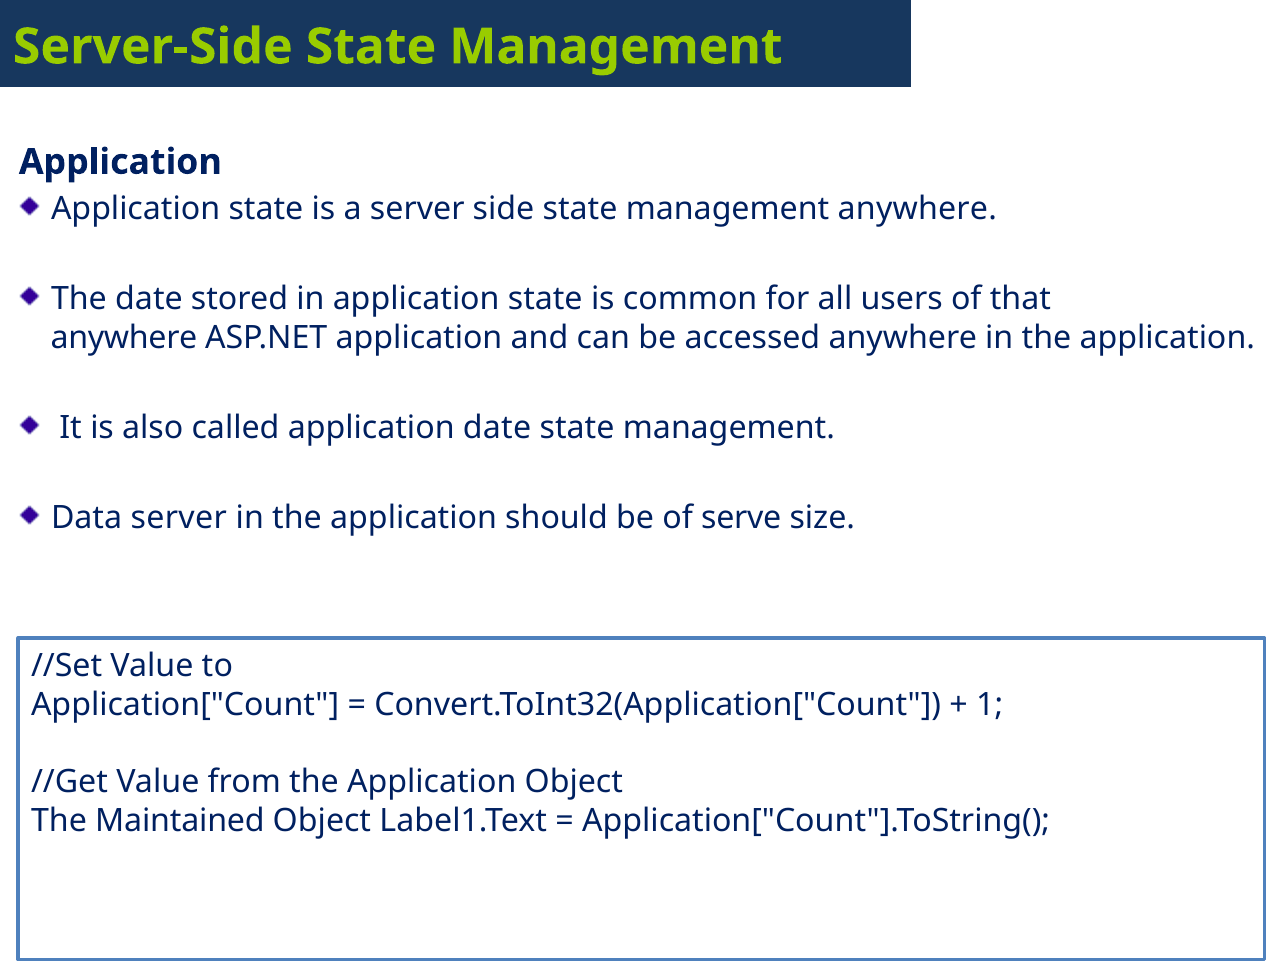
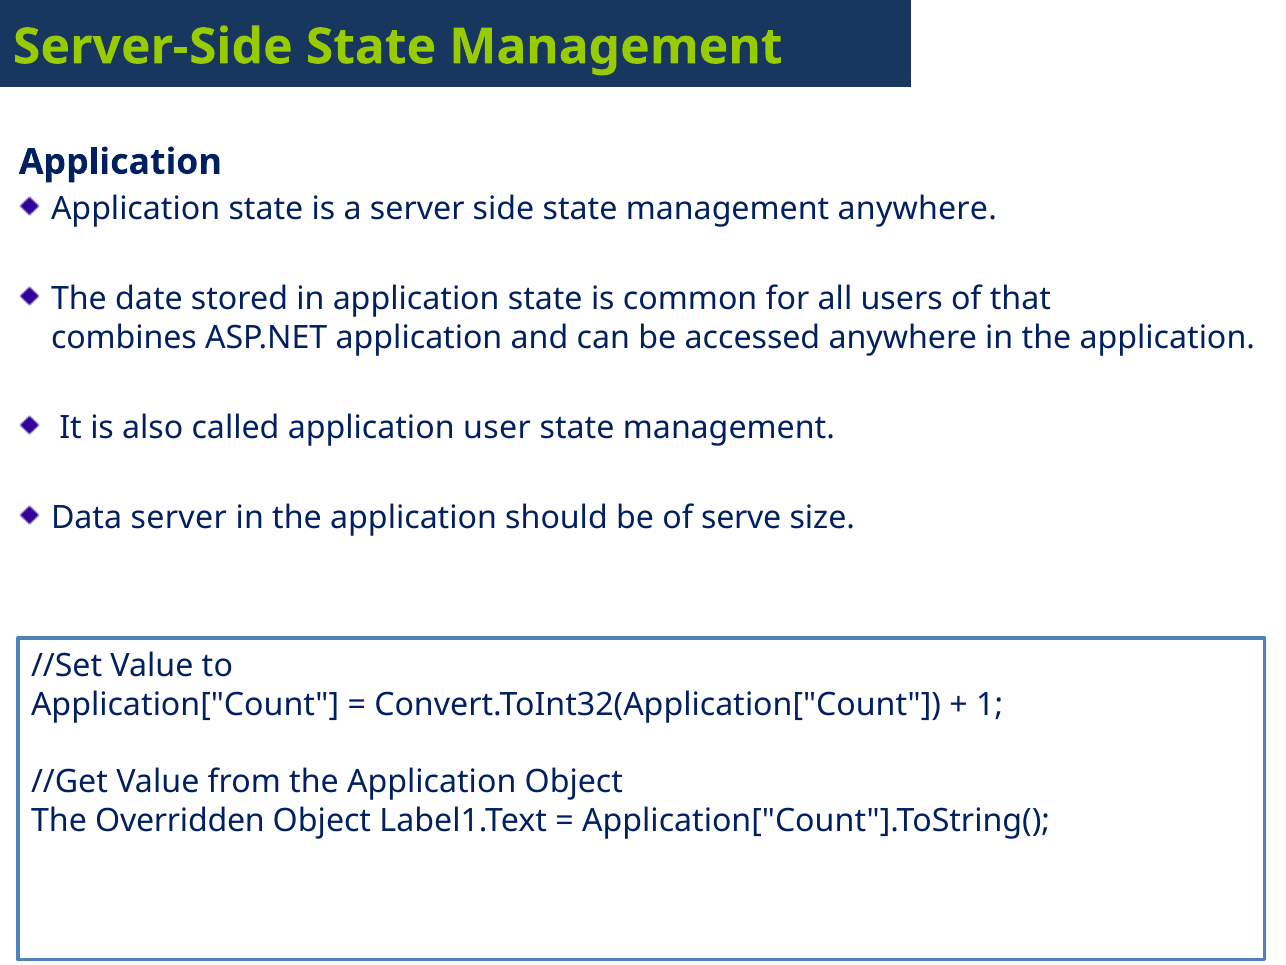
anywhere: anywhere -> combines (124, 337)
application date: date -> user (497, 427)
Maintained: Maintained -> Overridden (180, 820)
